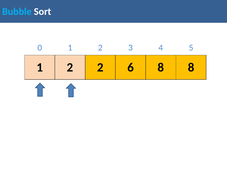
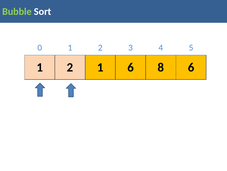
Bubble colour: light blue -> light green (17, 11)
2 2: 2 -> 1 (100, 67)
8 8: 8 -> 6 (191, 67)
